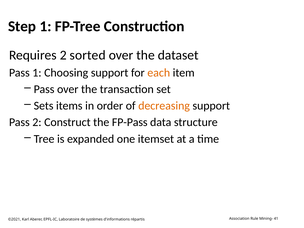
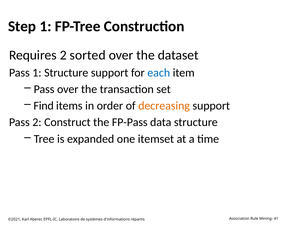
1 Choosing: Choosing -> Structure (66, 73)
each colour: orange -> blue (159, 73)
Sets: Sets -> Find (44, 106)
